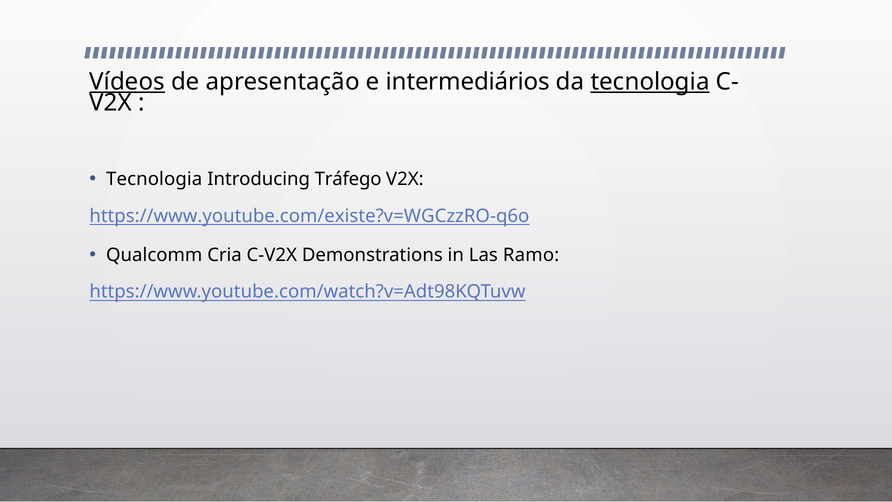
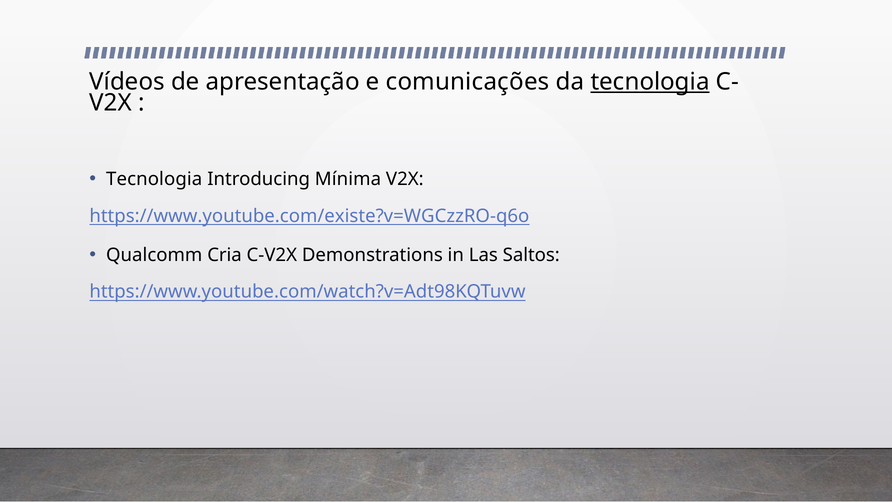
Vídeos underline: present -> none (127, 82)
intermediários: intermediários -> comunicações (468, 82)
Tráfego: Tráfego -> Mínima (348, 179)
Ramo: Ramo -> Saltos (531, 255)
